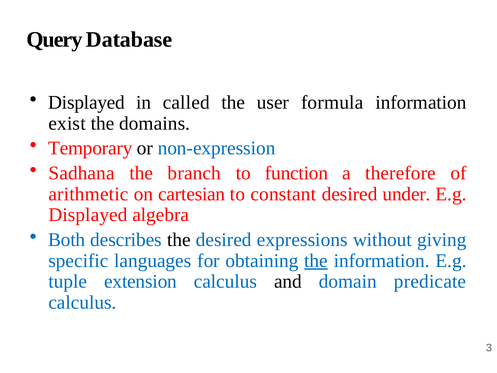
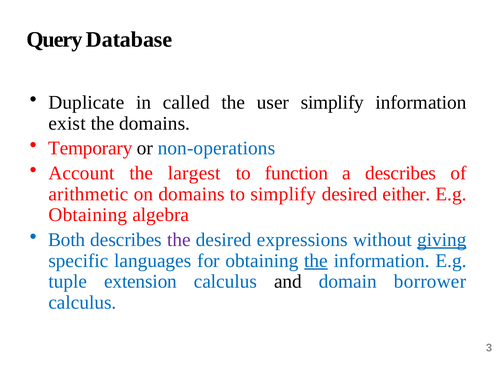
Displayed: Displayed -> Duplicate (86, 102)
user formula: formula -> simplify (332, 102)
non-expression: non-expression -> non-operations (217, 148)
Sadhana: Sadhana -> Account (82, 173)
branch: branch -> largest (194, 173)
a therefore: therefore -> describes (401, 173)
on cartesian: cartesian -> domains (192, 194)
to constant: constant -> simplify (283, 194)
under: under -> either (407, 194)
Displayed: Displayed -> Obtaining (88, 215)
the colour: black -> purple (179, 240)
giving underline: none -> present (442, 240)
predicate: predicate -> borrower (430, 281)
